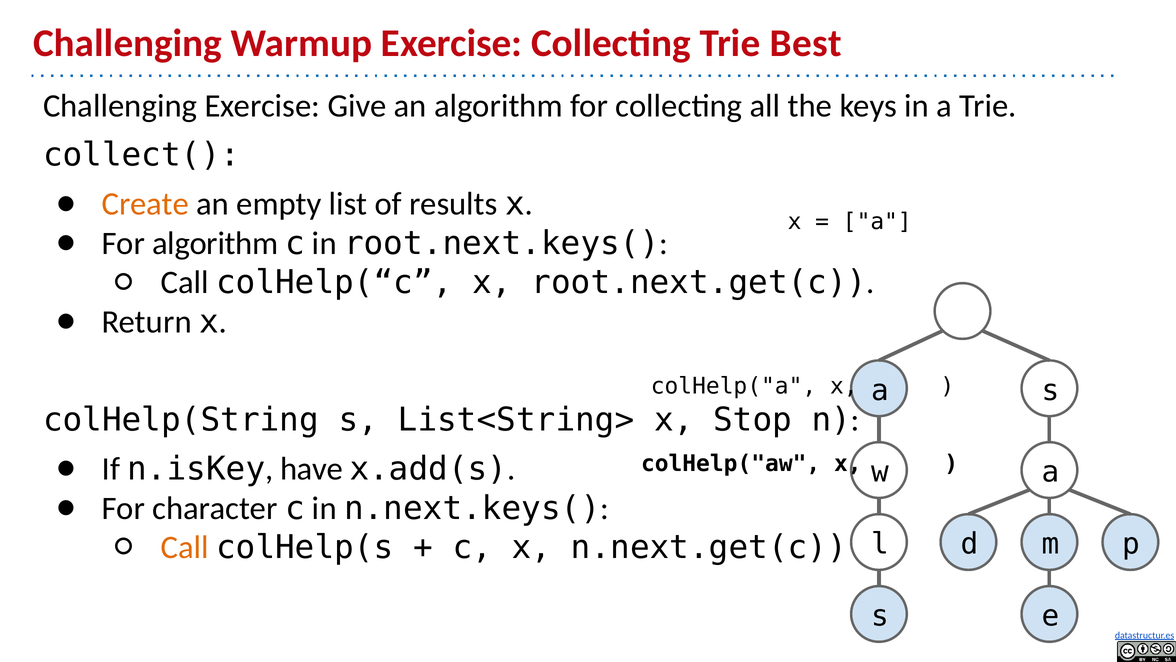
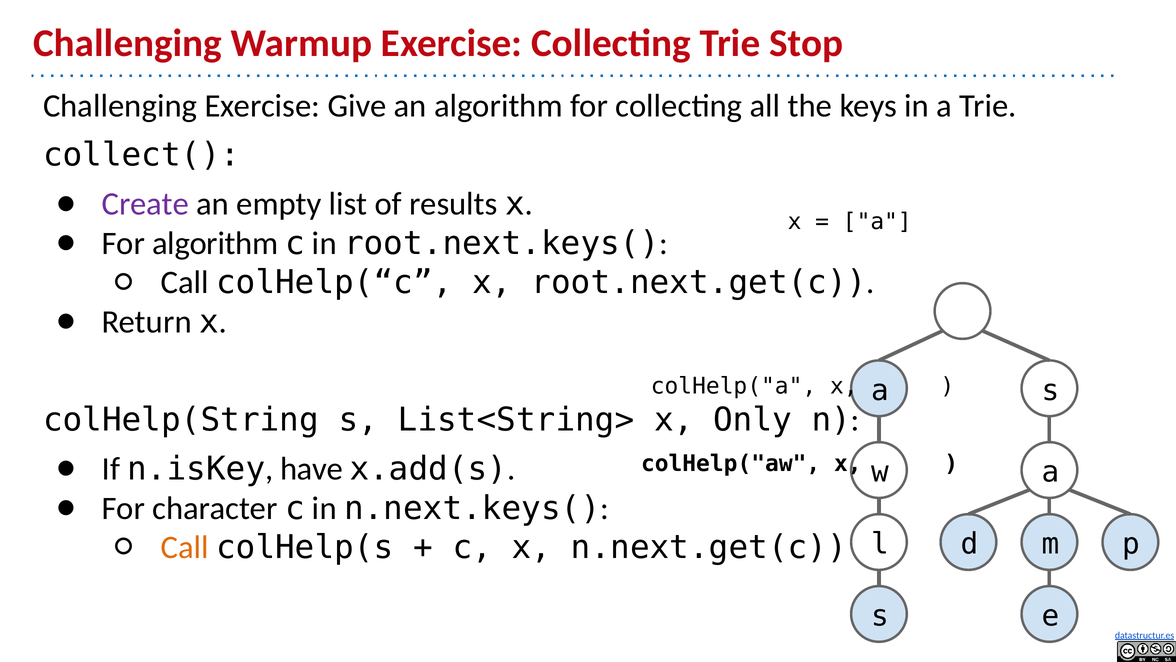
Best: Best -> Stop (806, 43)
Create colour: orange -> purple (145, 204)
Stop: Stop -> Only (753, 420)
